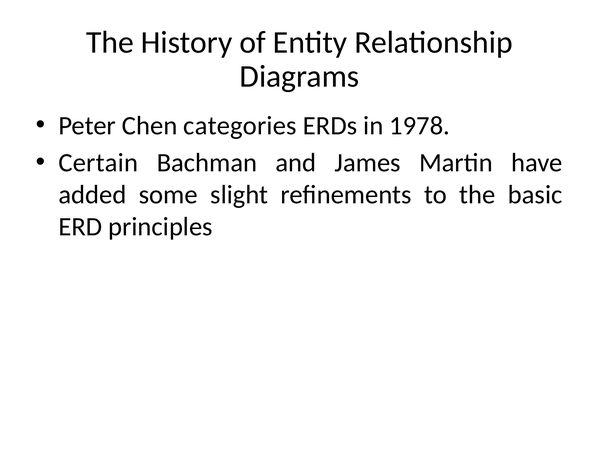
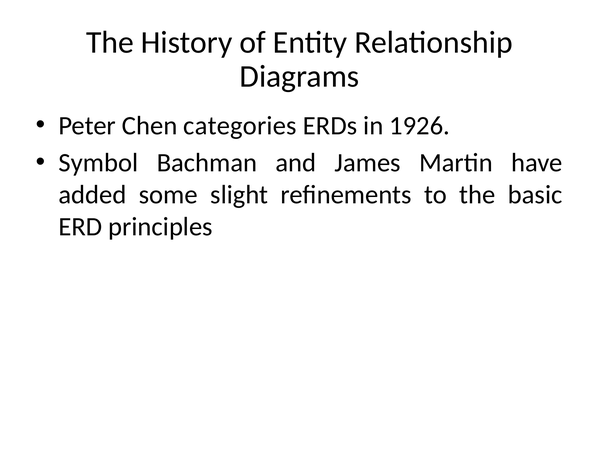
1978: 1978 -> 1926 (420, 126)
Certain: Certain -> Symbol (98, 163)
